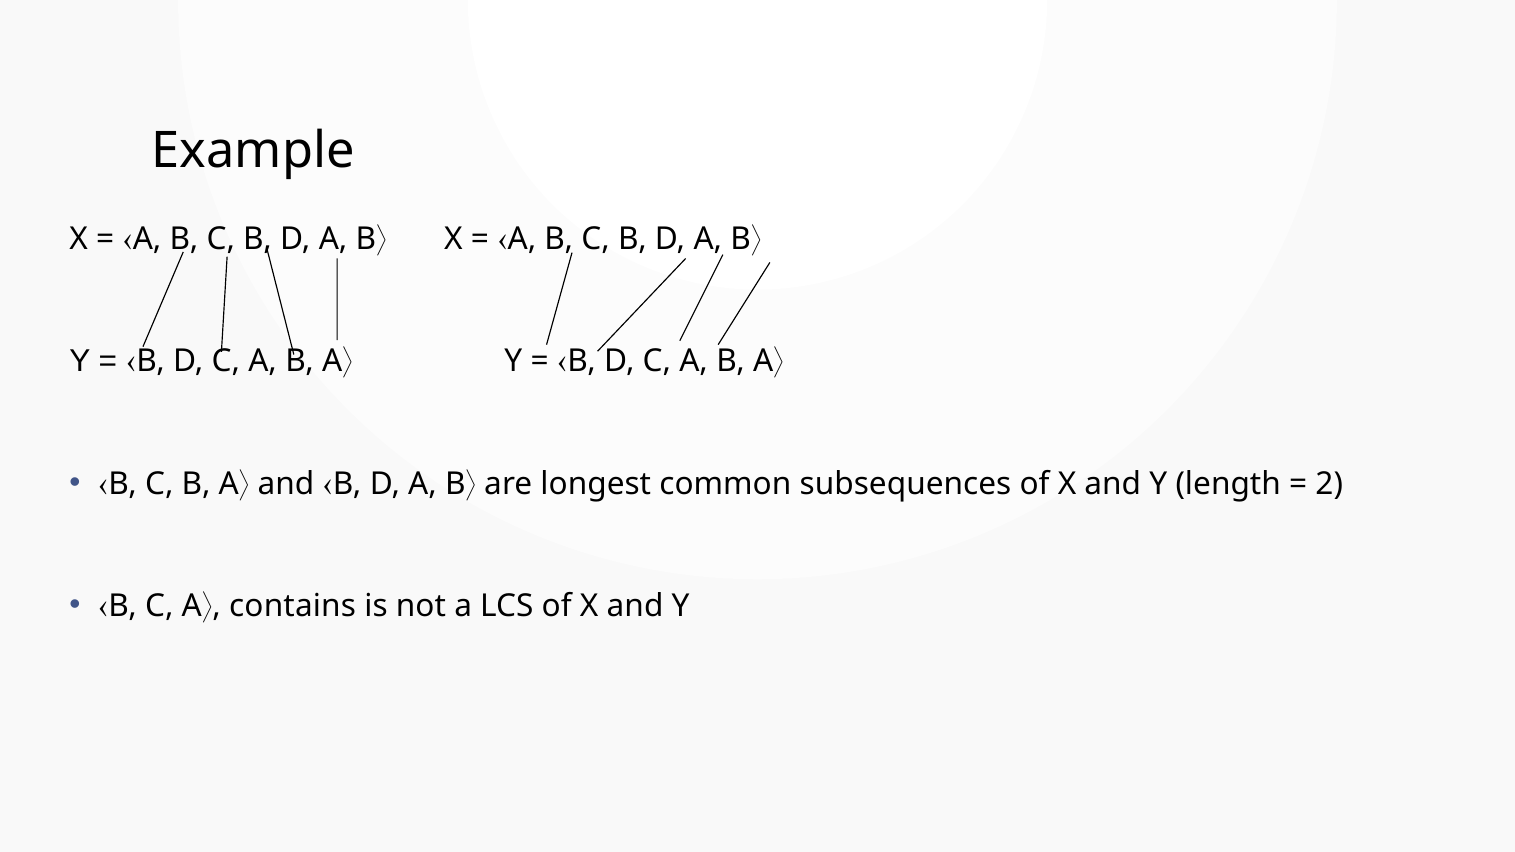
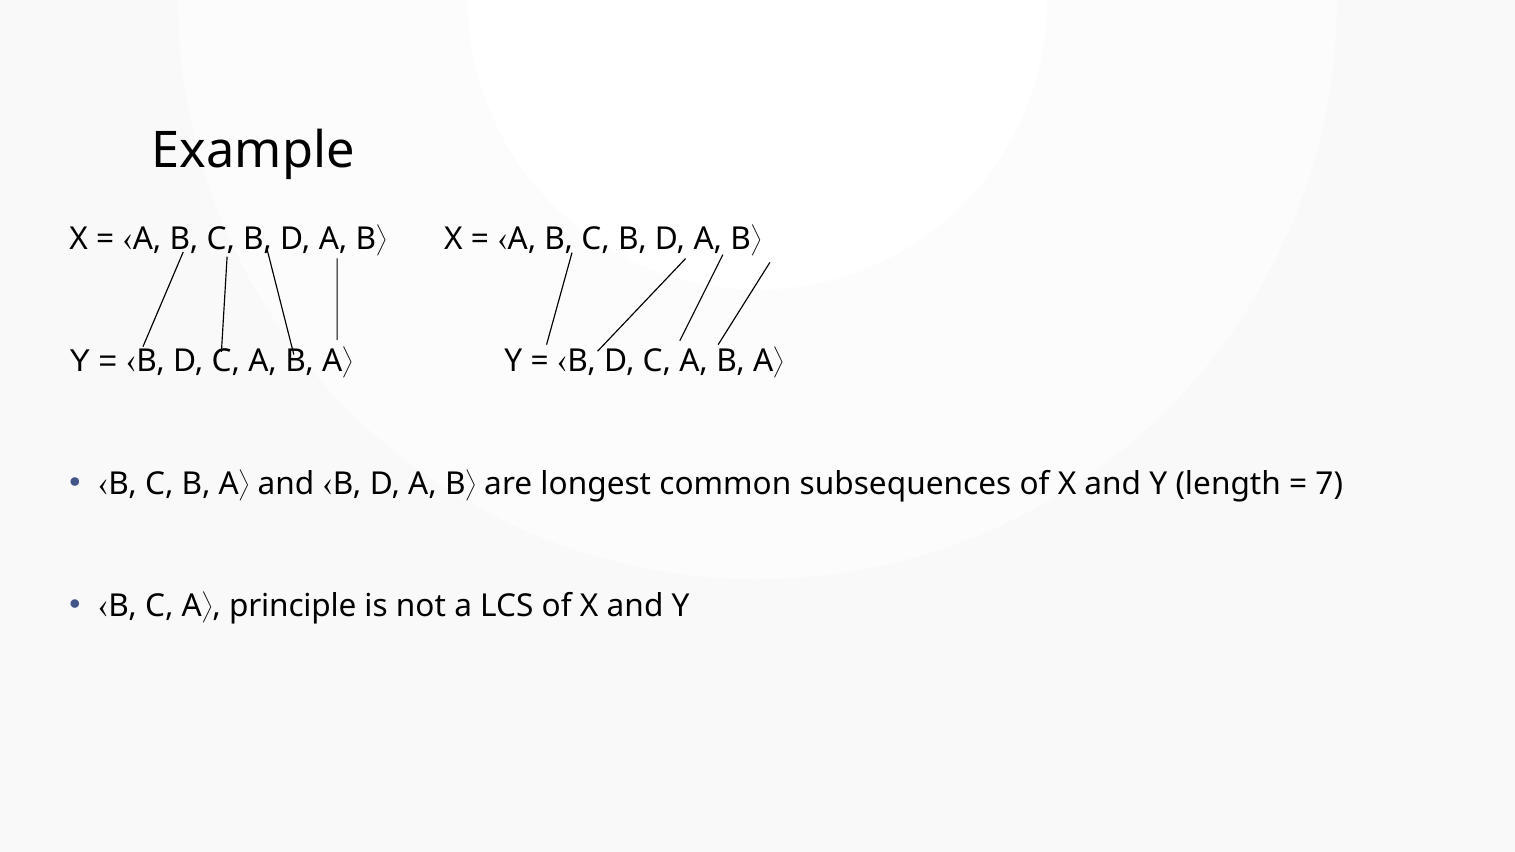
2: 2 -> 7 (1329, 484)
contains: contains -> principle (293, 606)
